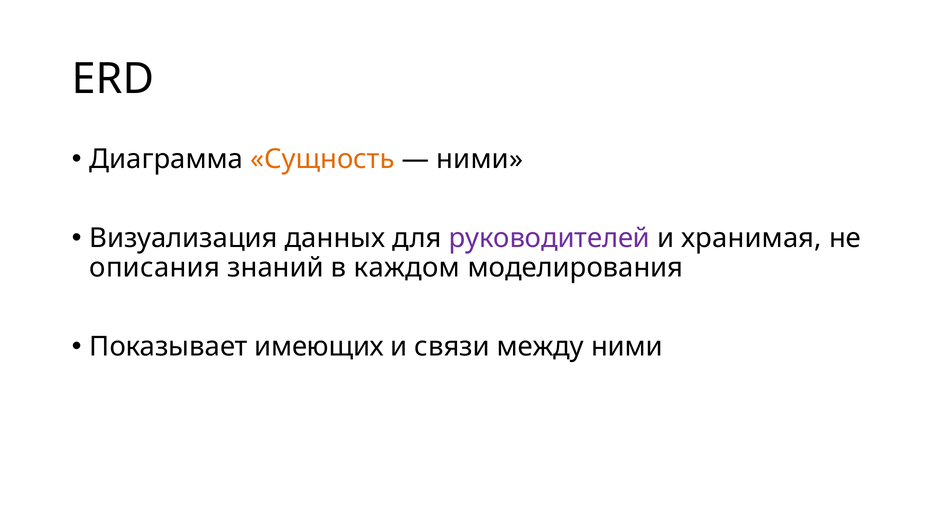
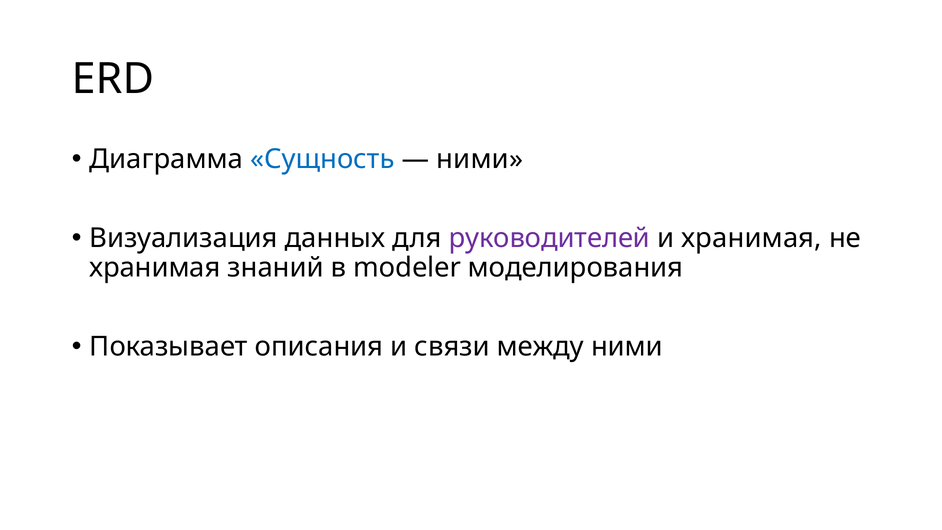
Сущность colour: orange -> blue (322, 159)
описания: описания -> хранимая (155, 268)
каждом: каждом -> modeler (407, 268)
имеющих: имеющих -> описания (319, 347)
